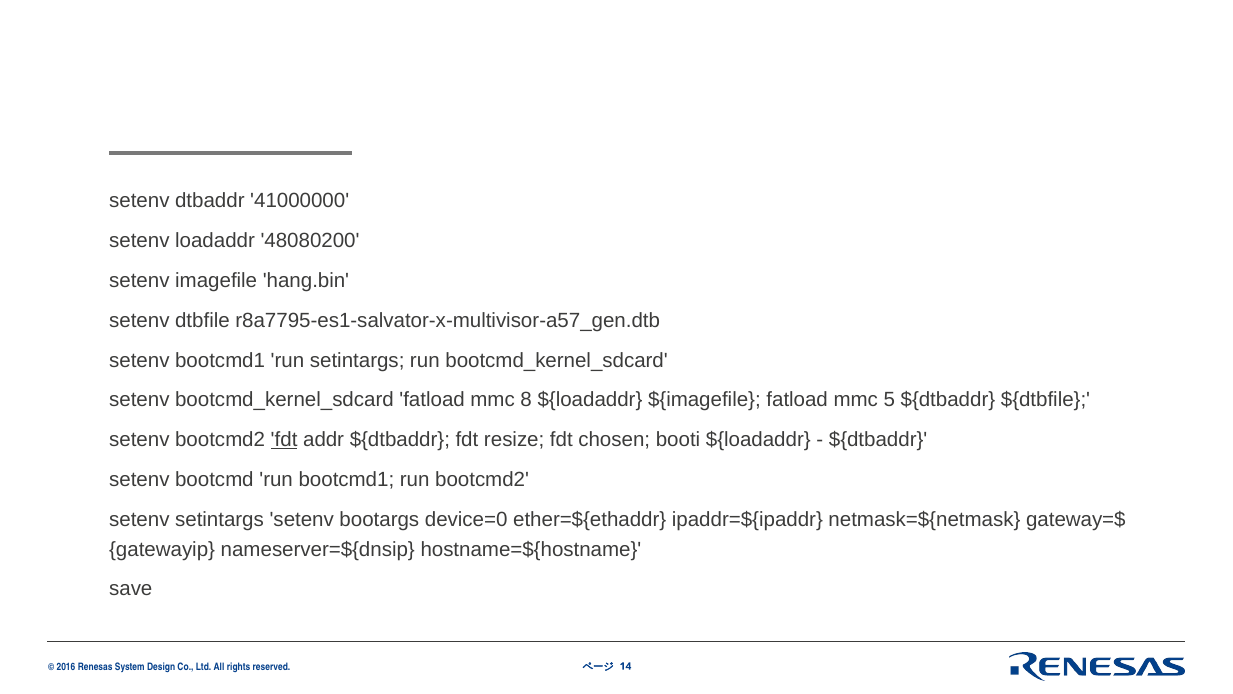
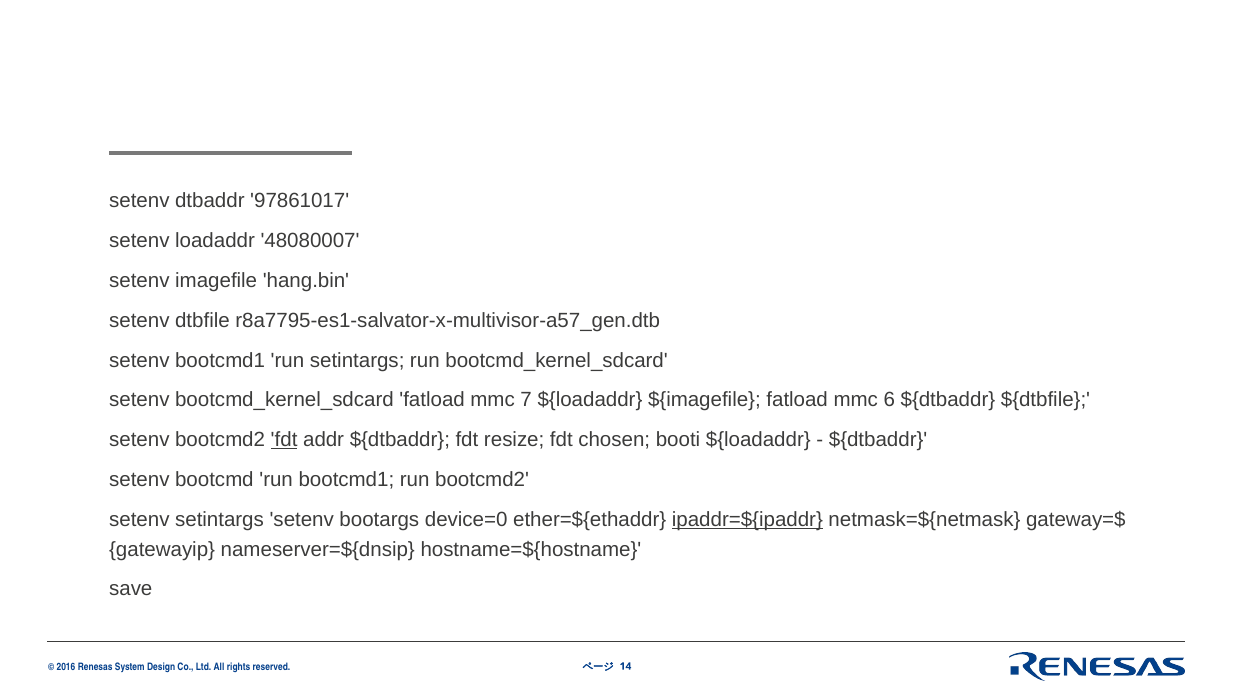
41000000: 41000000 -> 97861017 (300, 201)
48080200: 48080200 -> 48080007 (310, 241)
8: 8 -> 7 (526, 400)
5: 5 -> 6 (889, 400)
ipaddr=${ipaddr underline: none -> present (747, 519)
